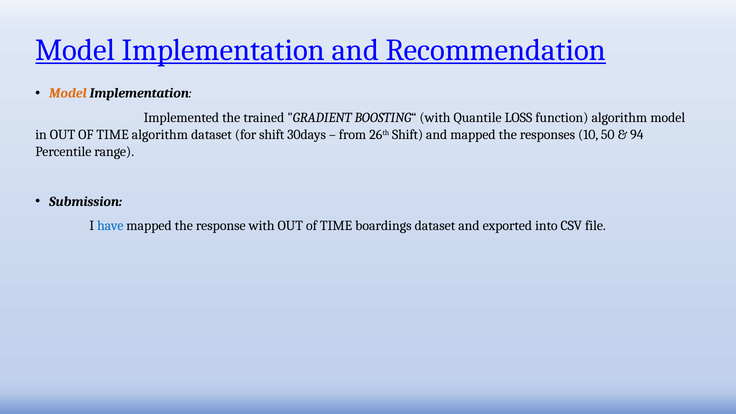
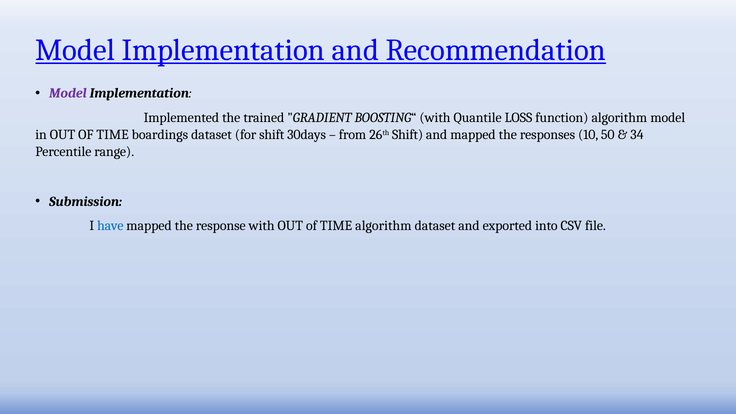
Model colour: orange -> purple (68, 93)
TIME algorithm: algorithm -> boardings (160, 135)
94: 94 -> 34 (637, 135)
TIME boardings: boardings -> algorithm (383, 226)
